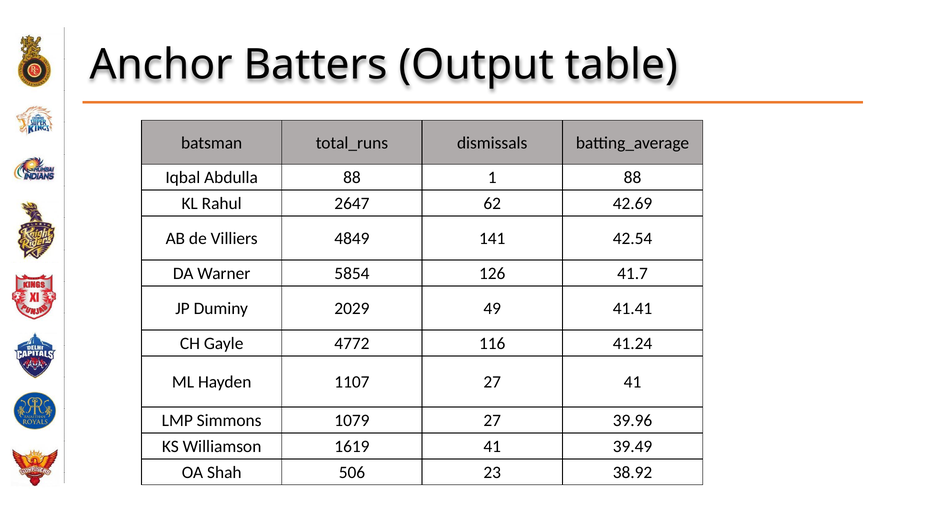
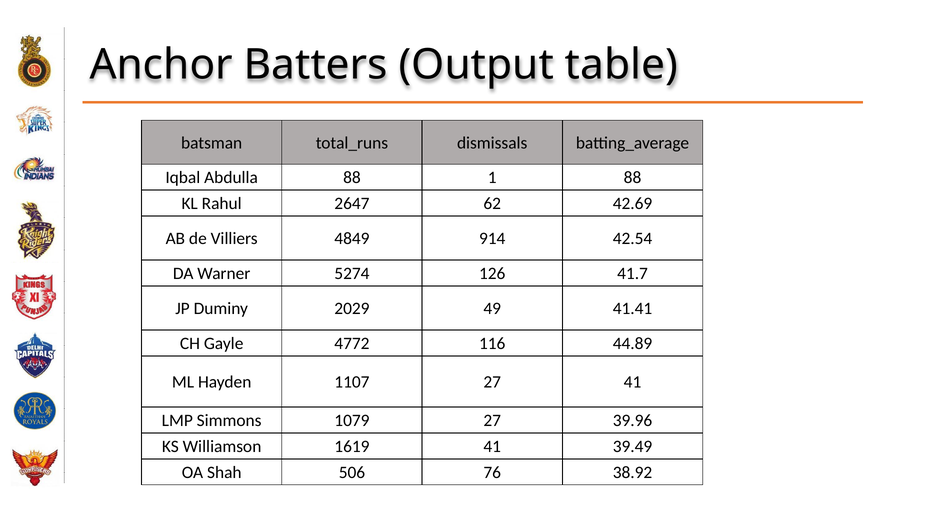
141: 141 -> 914 (492, 239)
5854: 5854 -> 5274 (352, 274)
41.24: 41.24 -> 44.89 (633, 344)
23: 23 -> 76 (492, 473)
